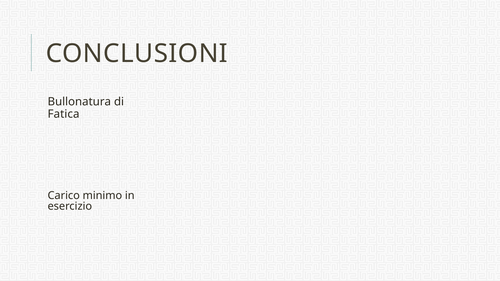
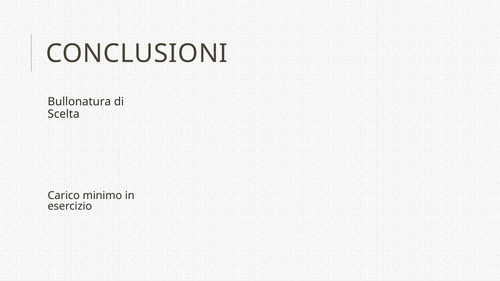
Fatica: Fatica -> Scelta (64, 114)
